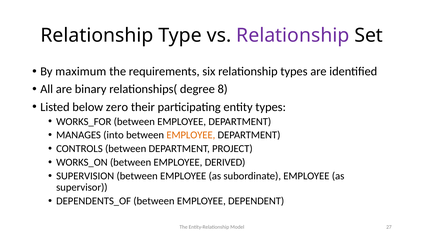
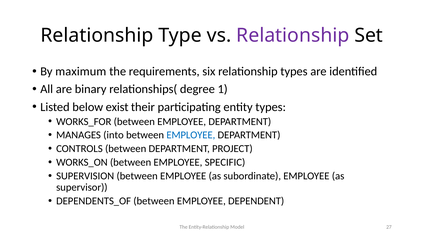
8: 8 -> 1 (223, 89)
zero: zero -> exist (117, 107)
EMPLOYEE colour: orange -> blue (191, 135)
DERIVED: DERIVED -> SPECIFIC (225, 163)
